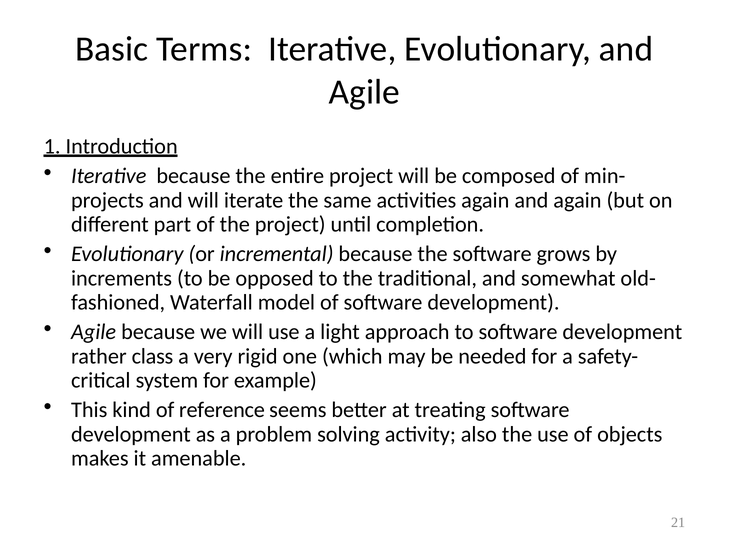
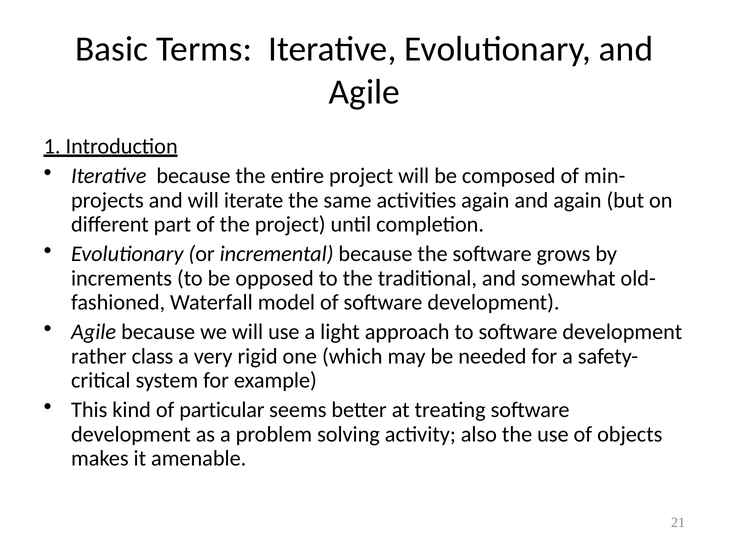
reference: reference -> particular (222, 410)
